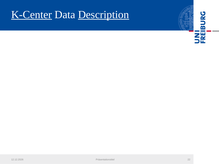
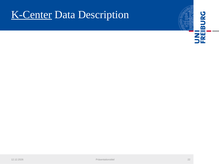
Description underline: present -> none (104, 15)
